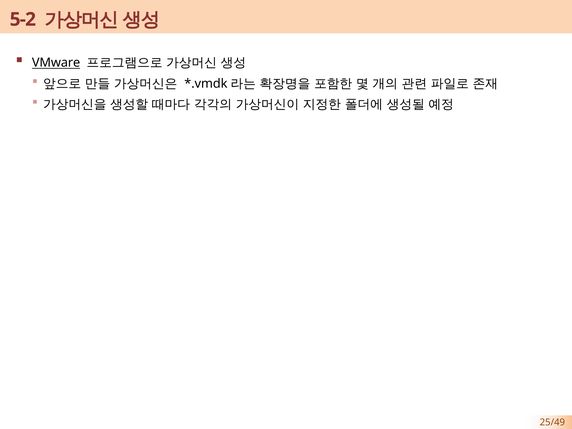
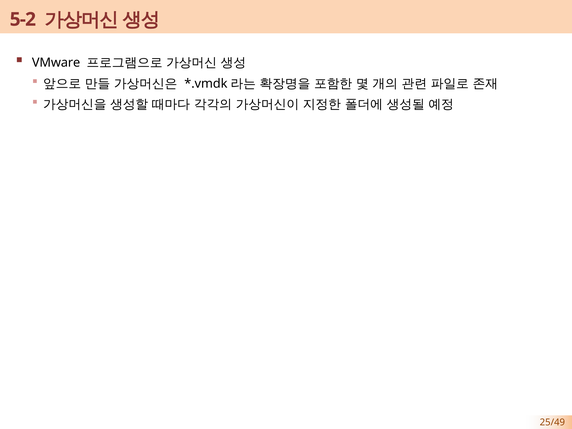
VMware underline: present -> none (56, 63)
